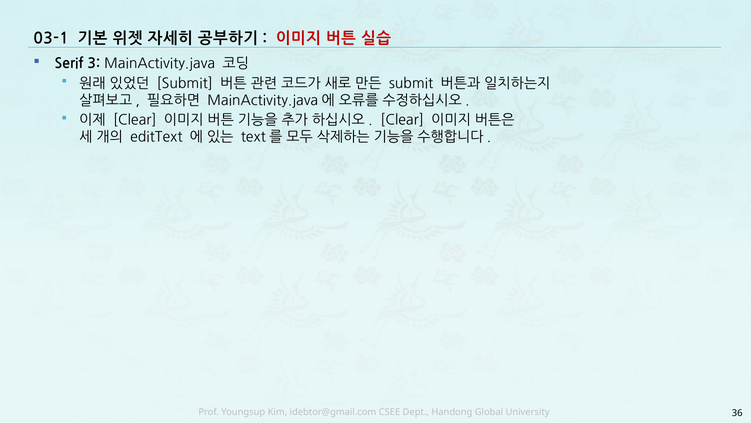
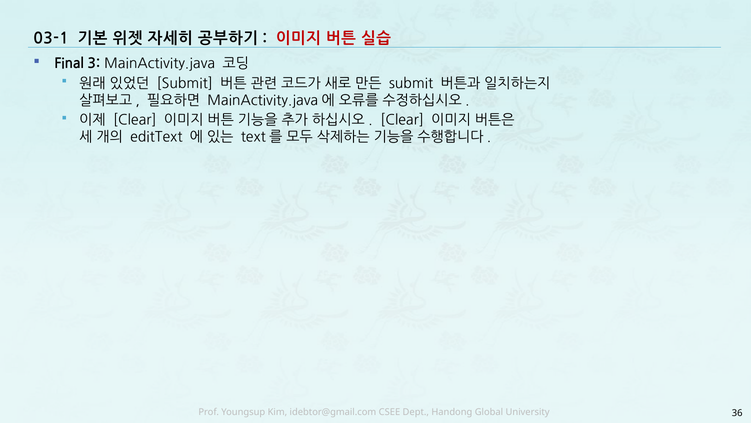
Serif: Serif -> Final (69, 64)
